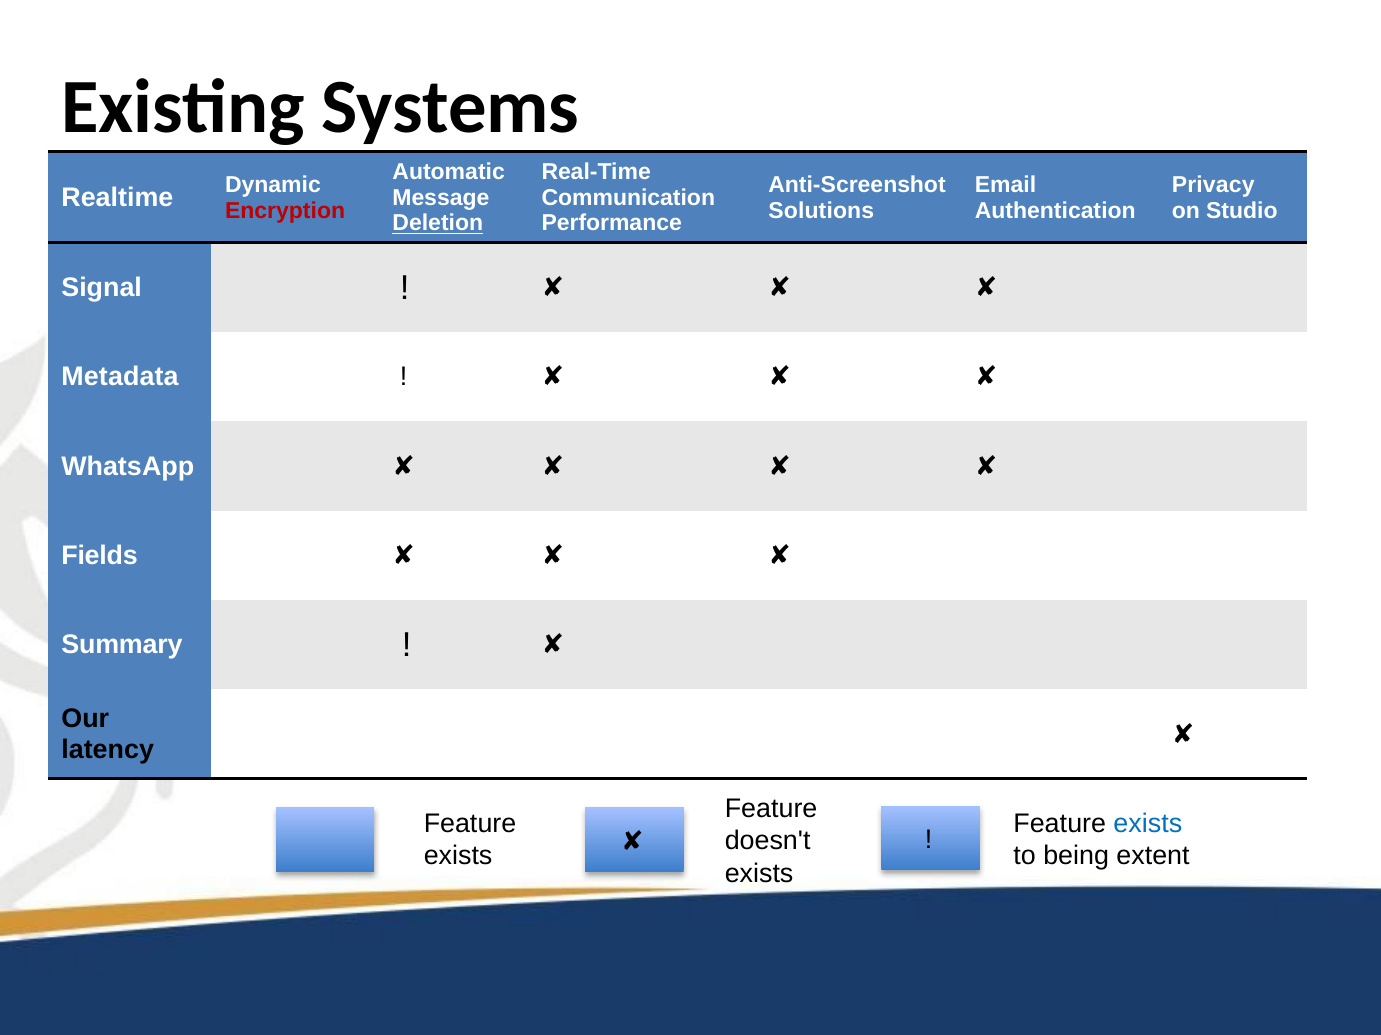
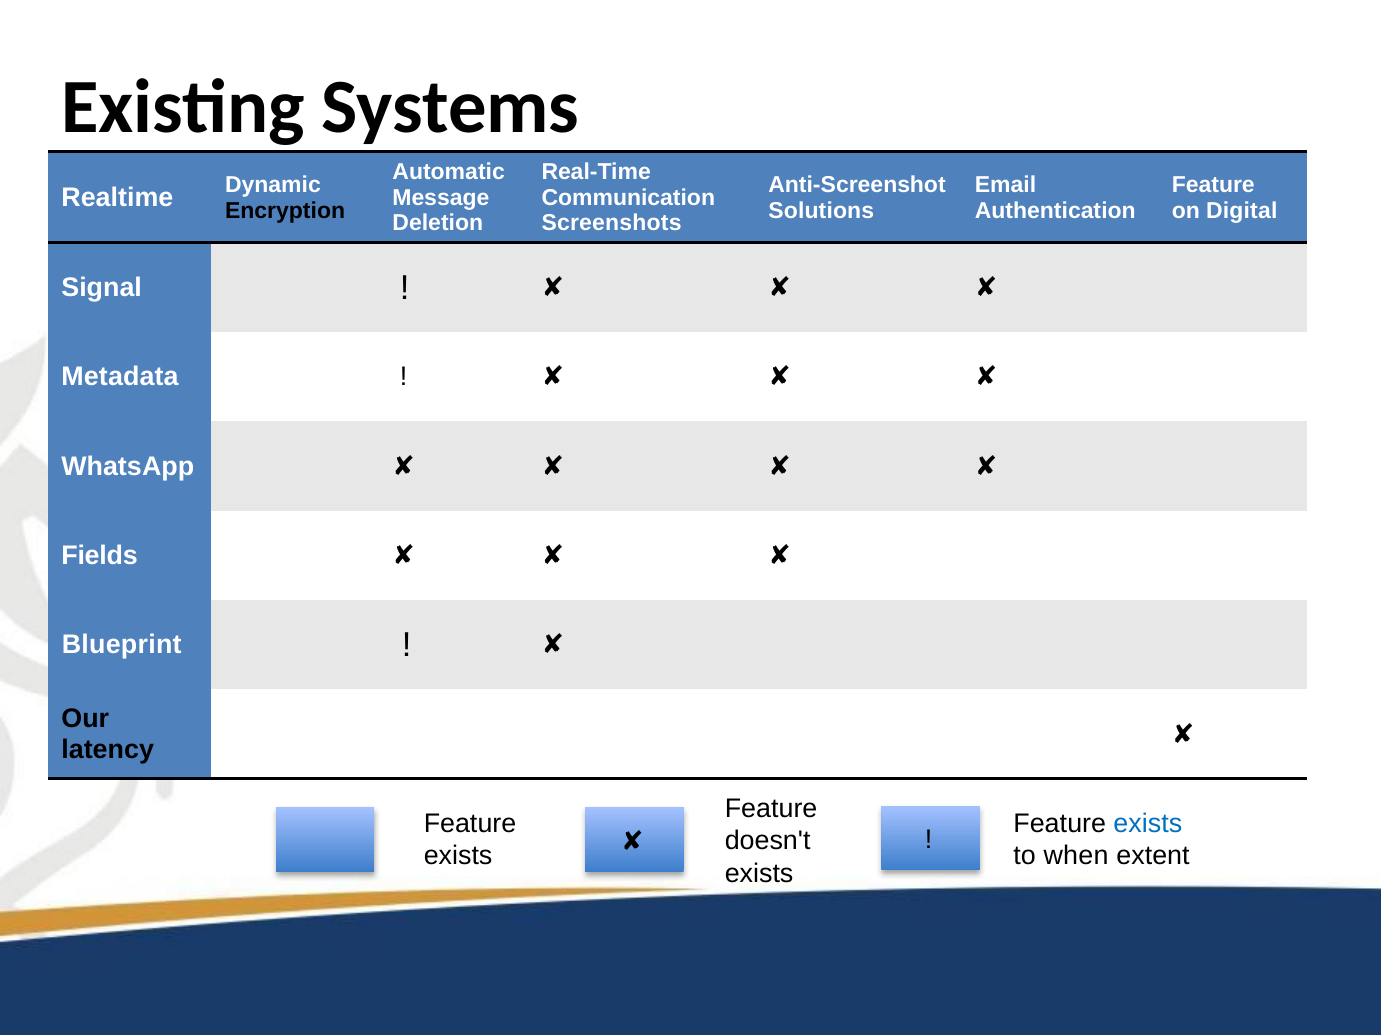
Privacy: Privacy -> Feature (1213, 185)
Encryption colour: red -> black (285, 211)
Studio: Studio -> Digital (1242, 211)
Deletion underline: present -> none (438, 224)
Performance: Performance -> Screenshots (612, 224)
Summary: Summary -> Blueprint (122, 645)
being: being -> when (1076, 856)
